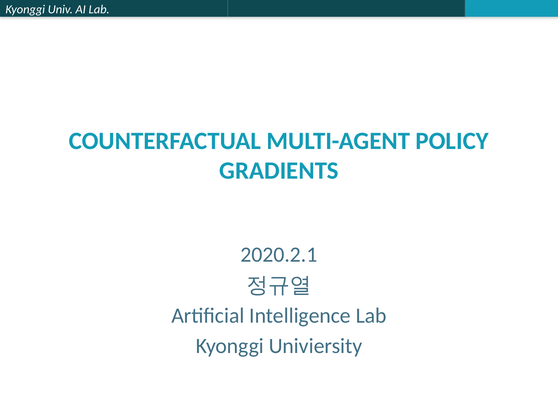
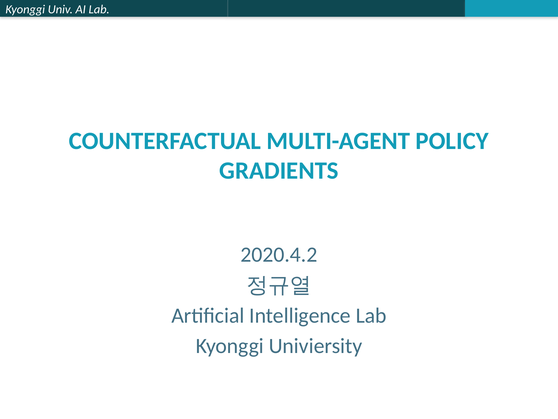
2020.2.1: 2020.2.1 -> 2020.4.2 (279, 254)
